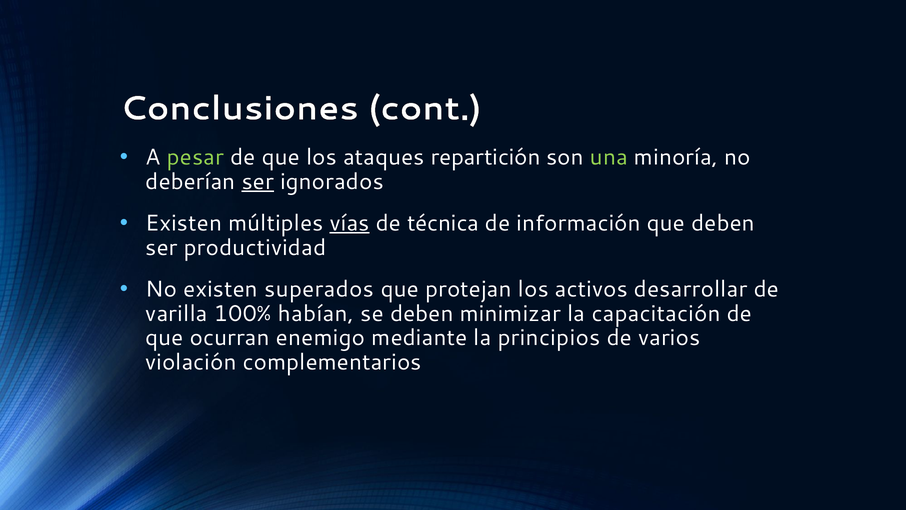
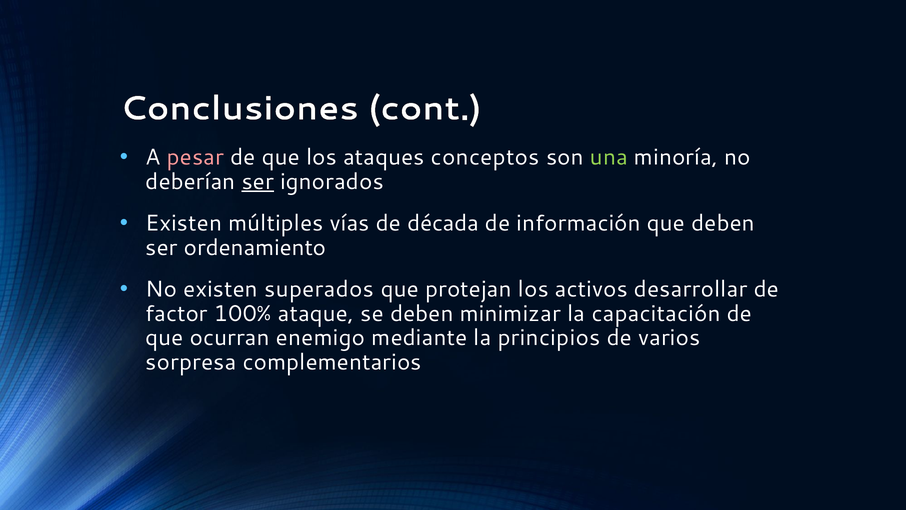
pesar colour: light green -> pink (195, 157)
repartición: repartición -> conceptos (485, 157)
vías underline: present -> none (350, 223)
técnica: técnica -> década (443, 223)
productividad: productividad -> ordenamiento (255, 247)
varilla: varilla -> factor (177, 313)
habían: habían -> ataque (316, 313)
violación: violación -> sorpresa (191, 362)
